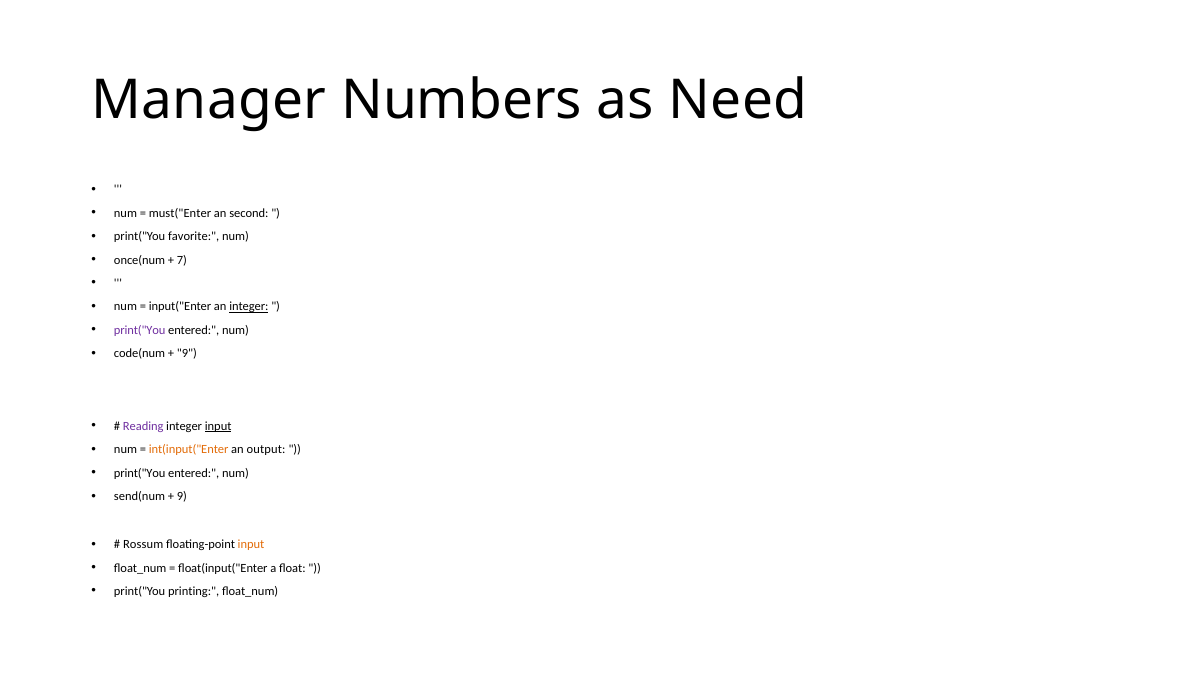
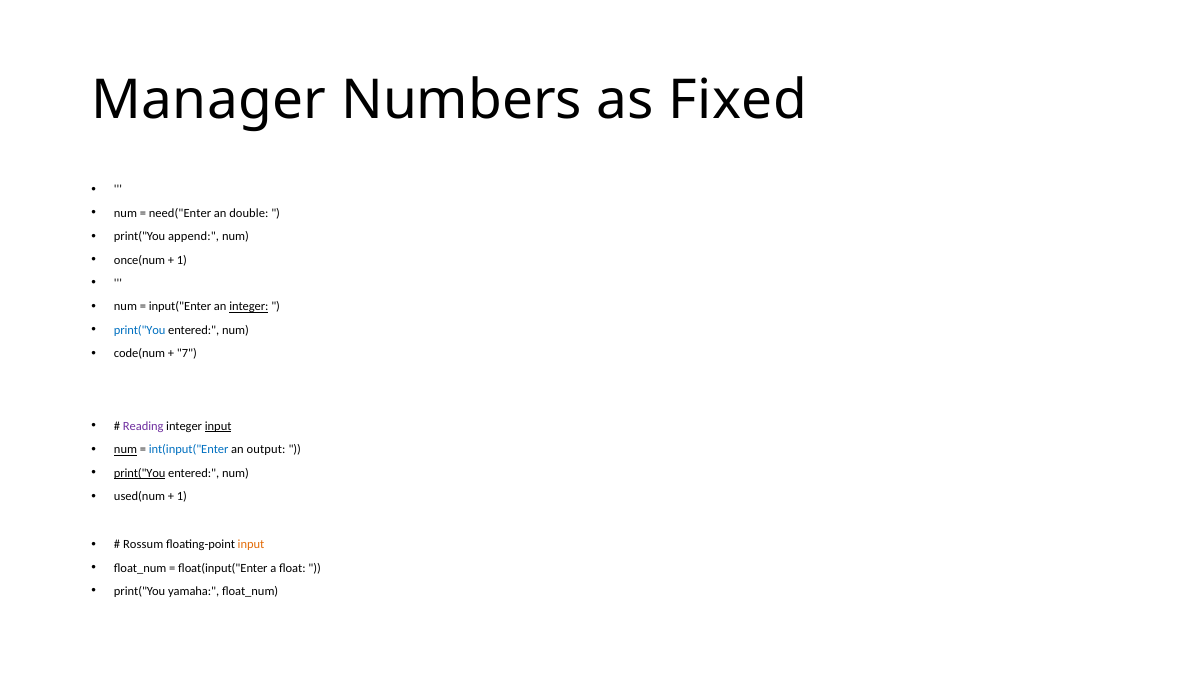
Need: Need -> Fixed (738, 101)
must("Enter: must("Enter -> need("Enter (180, 213)
second: second -> double (249, 213)
favorite: favorite -> append (194, 237)
7: 7 -> 1 (182, 260)
print("You colour: purple -> blue (140, 330)
9: 9 -> 7 (187, 353)
num underline: none -> present (126, 450)
int(input("Enter colour: orange -> blue (189, 450)
print("You underline: none -> present (140, 473)
send(num: send(num -> used(num (140, 497)
9: 9 -> 1 (182, 497)
printing: printing -> yamaha (194, 591)
